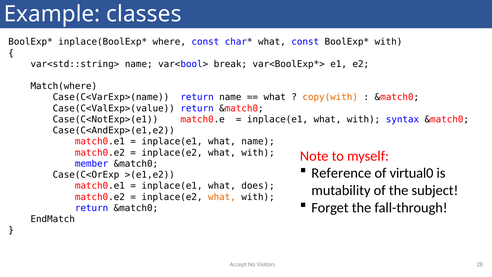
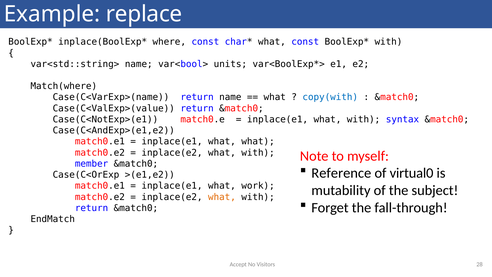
classes: classes -> replace (144, 14)
break: break -> units (230, 64)
copy(with colour: orange -> blue (330, 97)
what name: name -> what (258, 141)
does: does -> work (258, 186)
